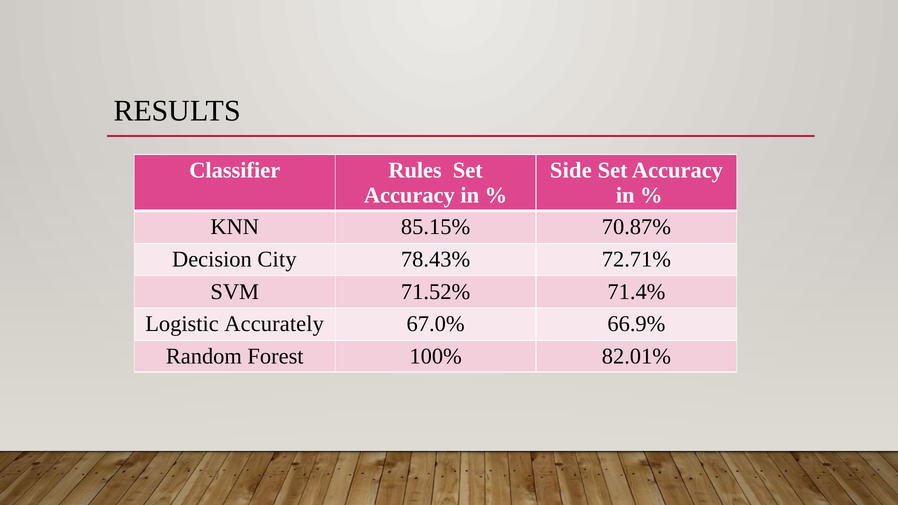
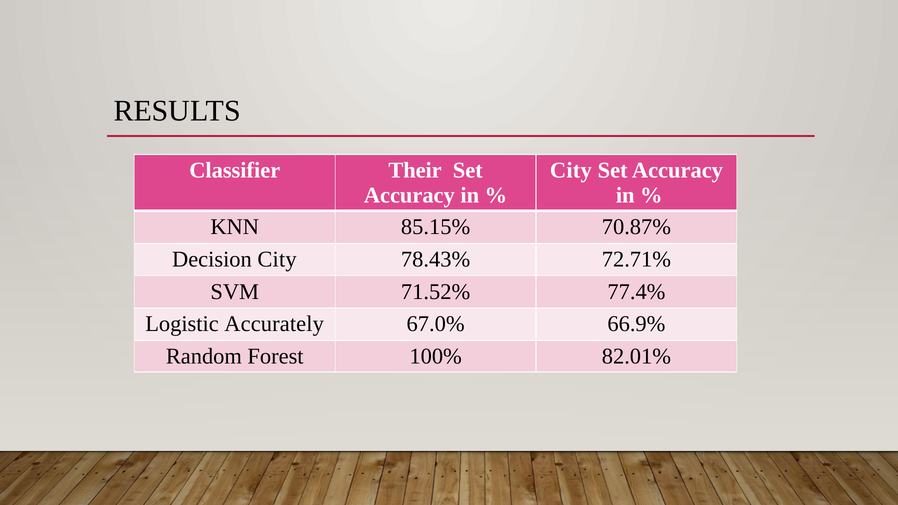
Rules: Rules -> Their (415, 171)
Side: Side -> City (571, 171)
71.4%: 71.4% -> 77.4% (636, 292)
